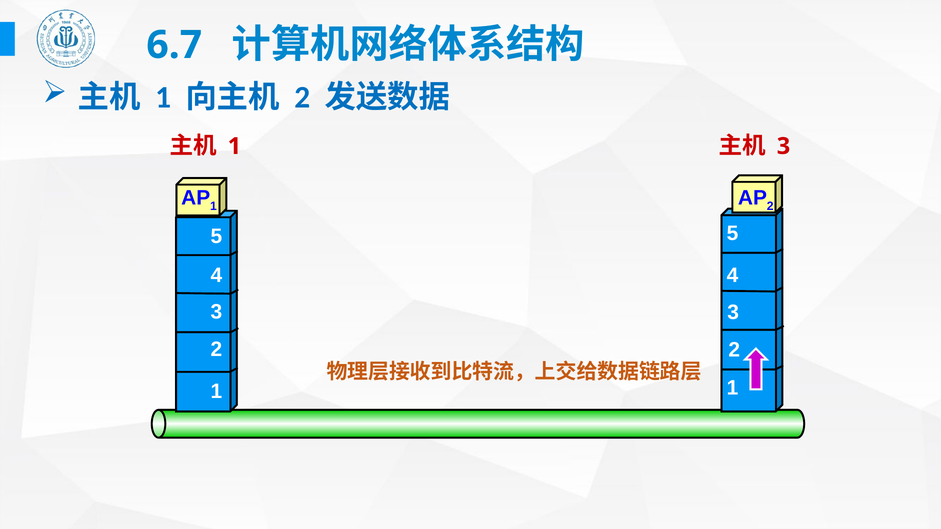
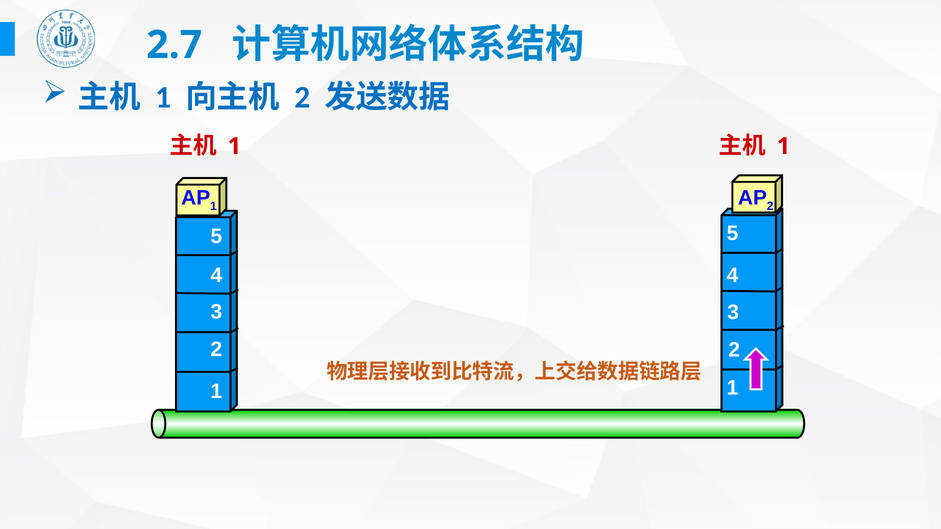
6.7: 6.7 -> 2.7 (174, 45)
3: 3 -> 1 (783, 146)
